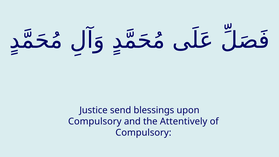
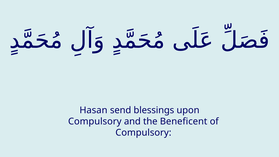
Justice: Justice -> Hasan (93, 110)
Attentively: Attentively -> Beneficent (184, 121)
